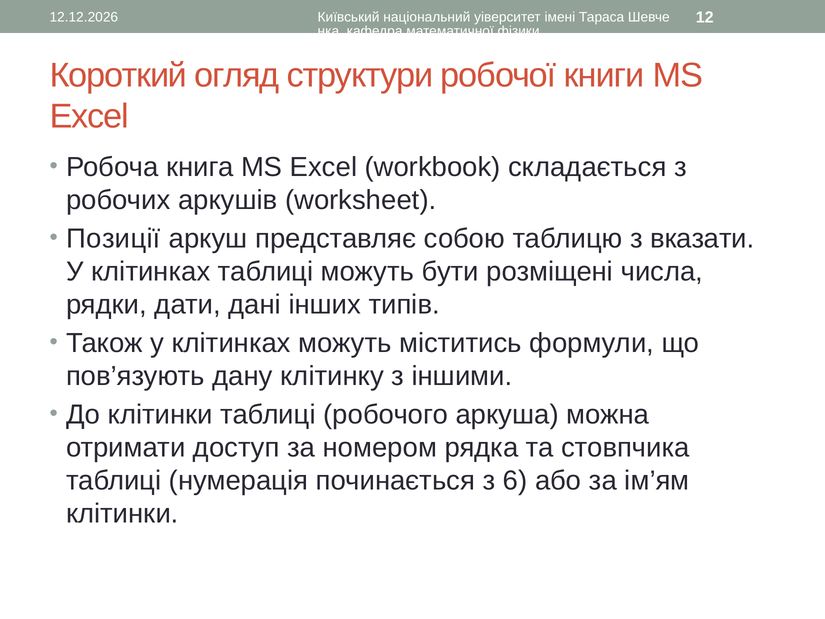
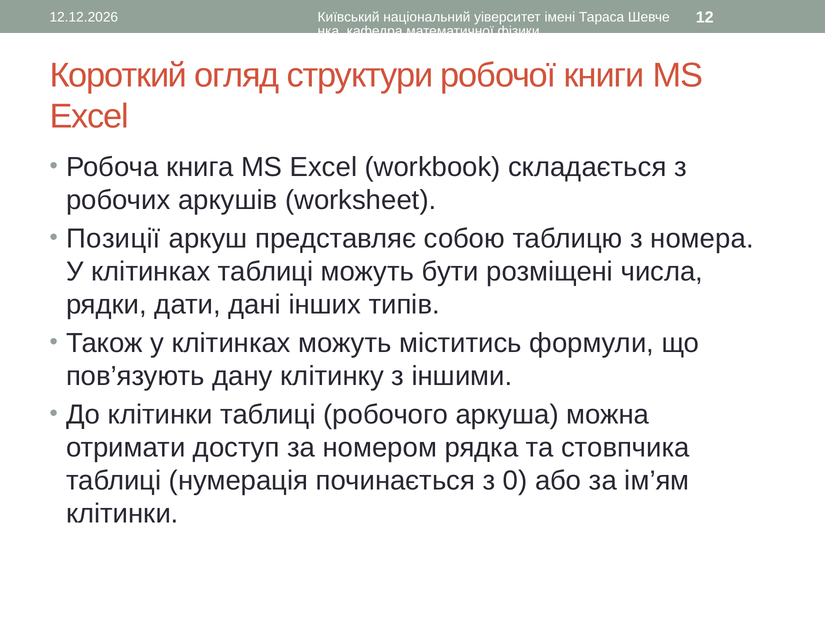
вказати: вказати -> номера (702, 238)
6: 6 -> 0 (515, 480)
